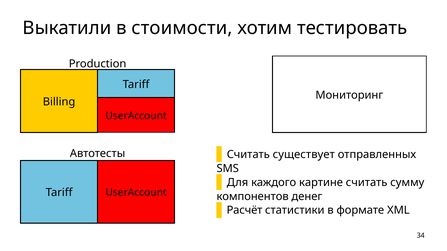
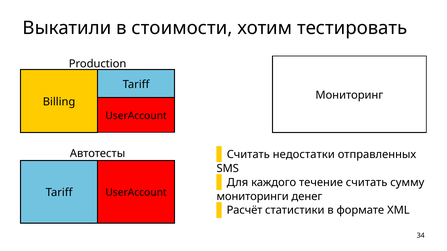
существует: существует -> недостатки (304, 155)
картине: картине -> течение (321, 183)
компонентов: компонентов -> мониторинги (253, 197)
